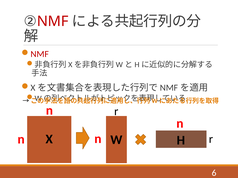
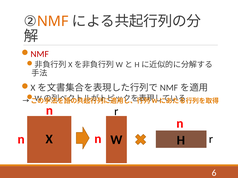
NMF colour: red -> orange (53, 21)
